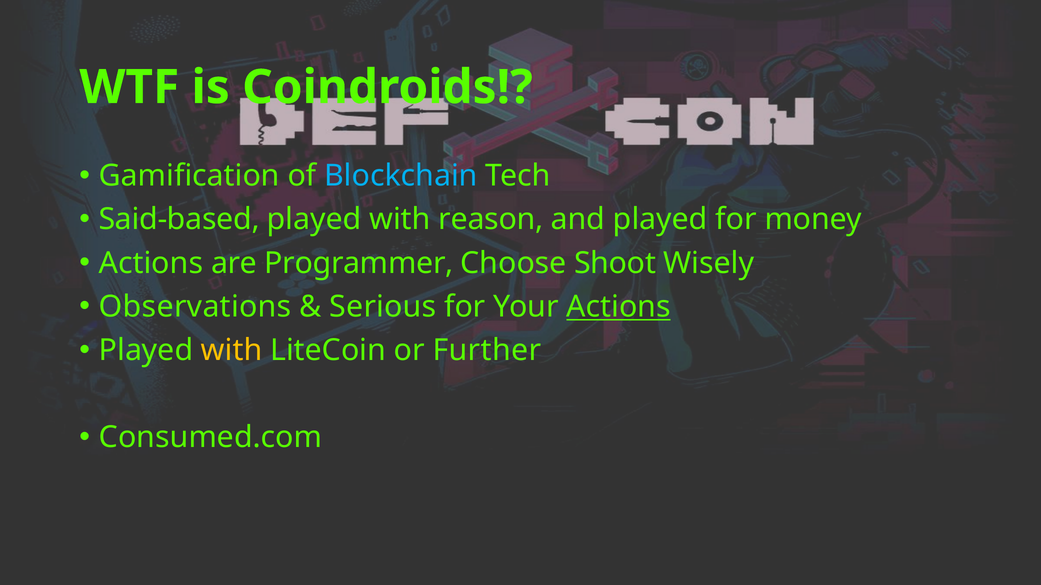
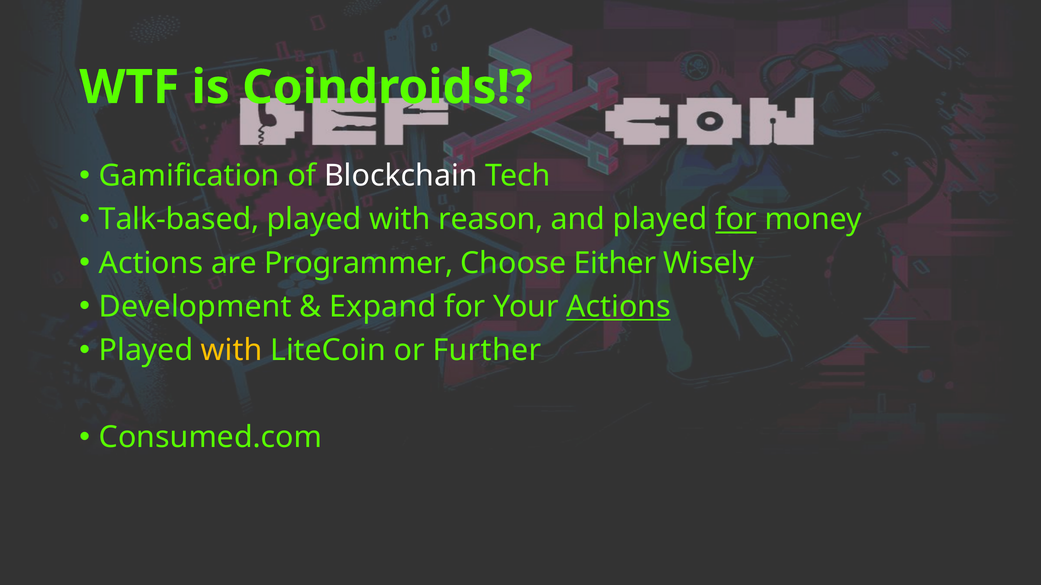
Blockchain colour: light blue -> white (401, 176)
Said-based: Said-based -> Talk-based (179, 220)
for underline: none -> present (736, 220)
Shoot: Shoot -> Either (615, 263)
Observations: Observations -> Development (195, 307)
Serious: Serious -> Expand (383, 307)
